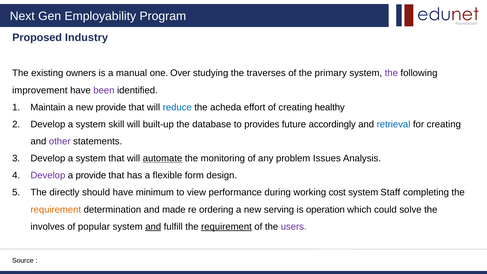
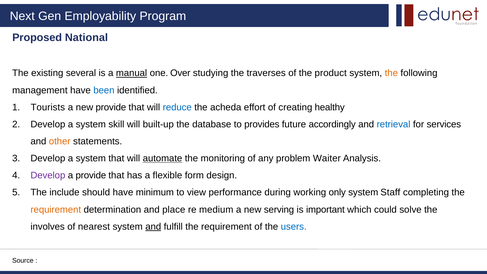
Industry: Industry -> National (86, 38)
owners: owners -> several (81, 73)
manual underline: none -> present (132, 73)
primary: primary -> product (331, 73)
the colour: purple -> orange (391, 73)
improvement: improvement -> management (40, 90)
been colour: purple -> blue (104, 90)
Maintain: Maintain -> Tourists (48, 107)
for creating: creating -> services (444, 124)
other colour: purple -> orange (60, 141)
Issues: Issues -> Waiter (327, 158)
directly: directly -> include (64, 192)
cost: cost -> only (337, 192)
made: made -> place (174, 210)
ordering: ordering -> medium (216, 210)
operation: operation -> important (325, 210)
popular: popular -> nearest (94, 227)
requirement underline: present -> none (226, 227)
users colour: purple -> blue (294, 227)
